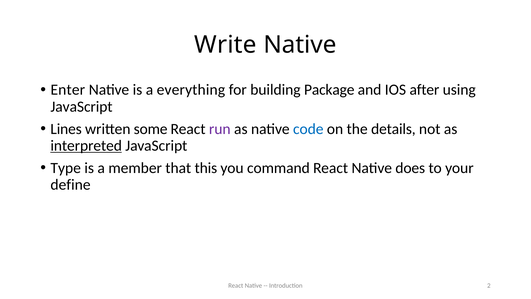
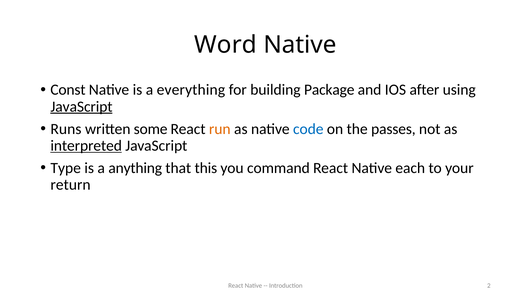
Write: Write -> Word (226, 45)
Enter: Enter -> Const (68, 90)
JavaScript underline: none -> present (81, 107)
Lines: Lines -> Runs (66, 129)
run colour: purple -> orange (220, 129)
details: details -> passes (393, 129)
member: member -> anything (135, 168)
does: does -> each (410, 168)
define: define -> return (71, 184)
